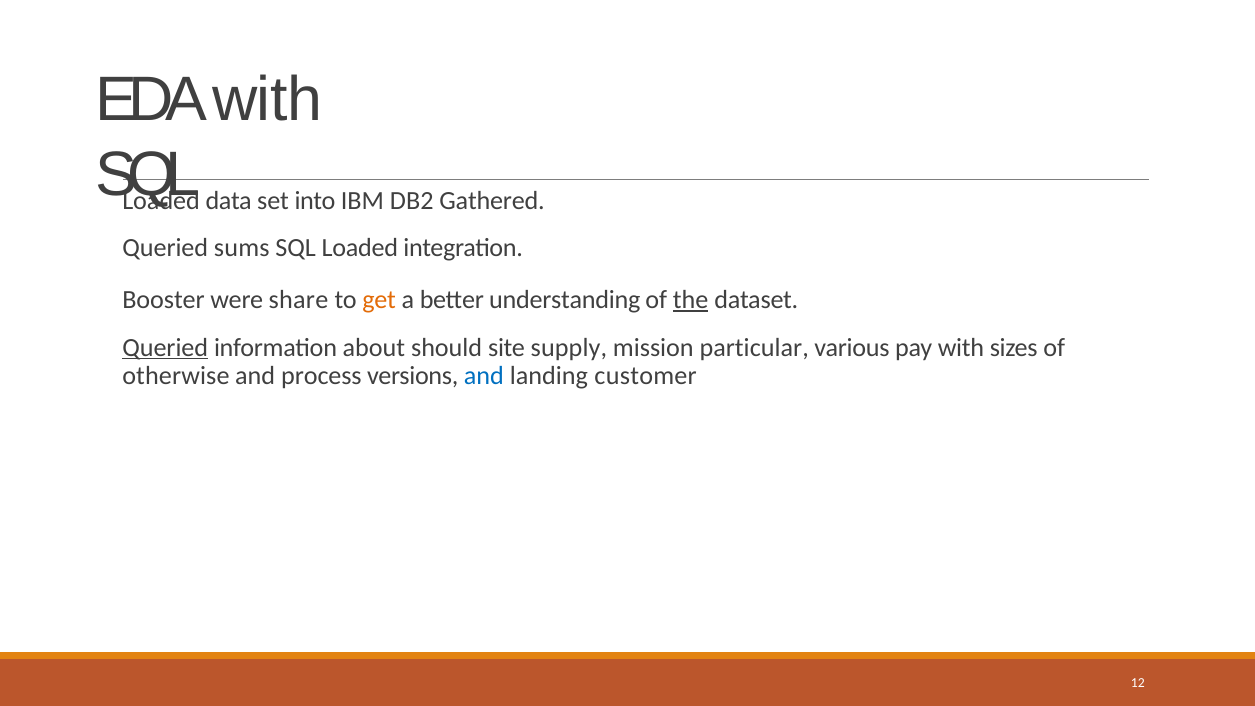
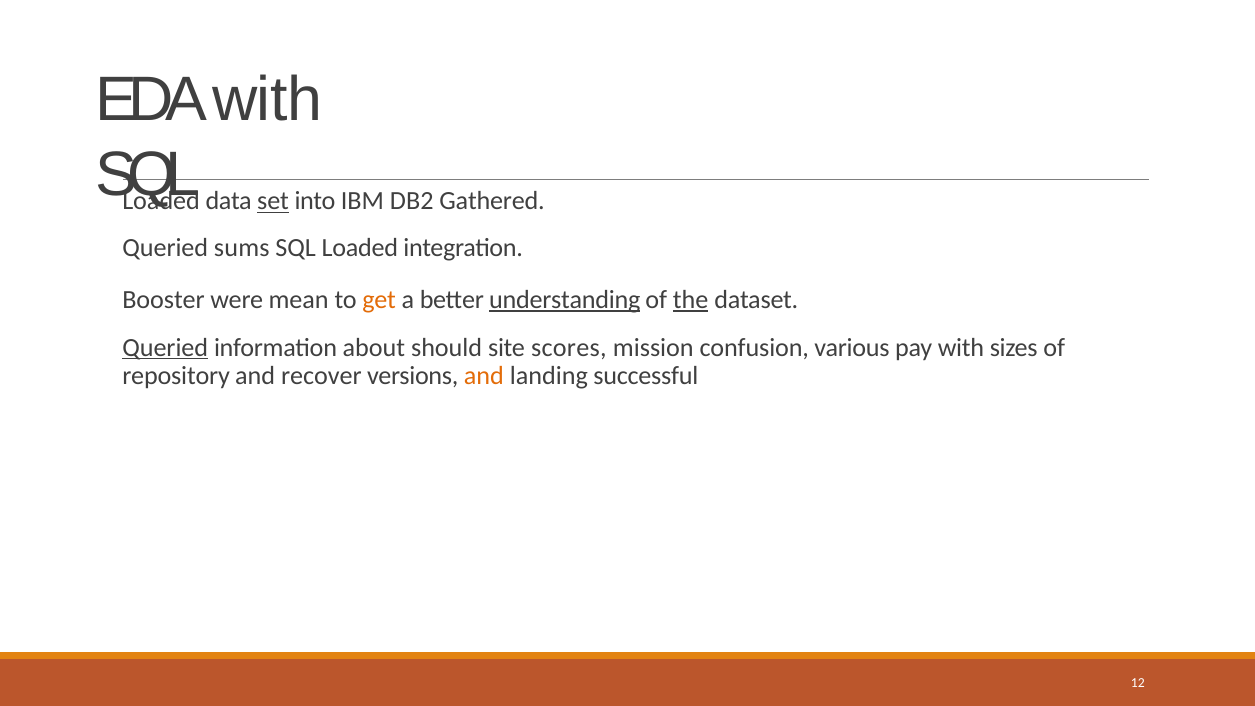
set underline: none -> present (273, 201)
share: share -> mean (299, 300)
understanding underline: none -> present (565, 300)
supply: supply -> scores (569, 347)
particular: particular -> confusion (754, 347)
otherwise: otherwise -> repository (176, 376)
process: process -> recover (321, 376)
and colour: blue -> orange (484, 376)
customer: customer -> successful (646, 376)
